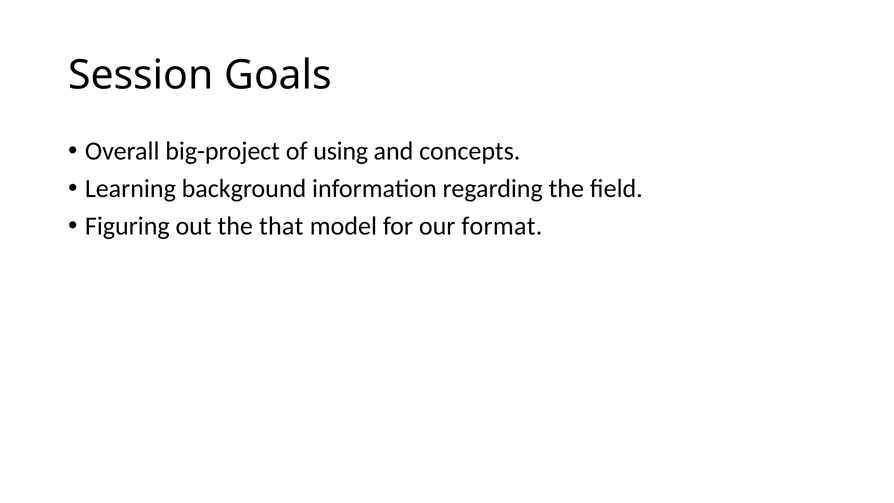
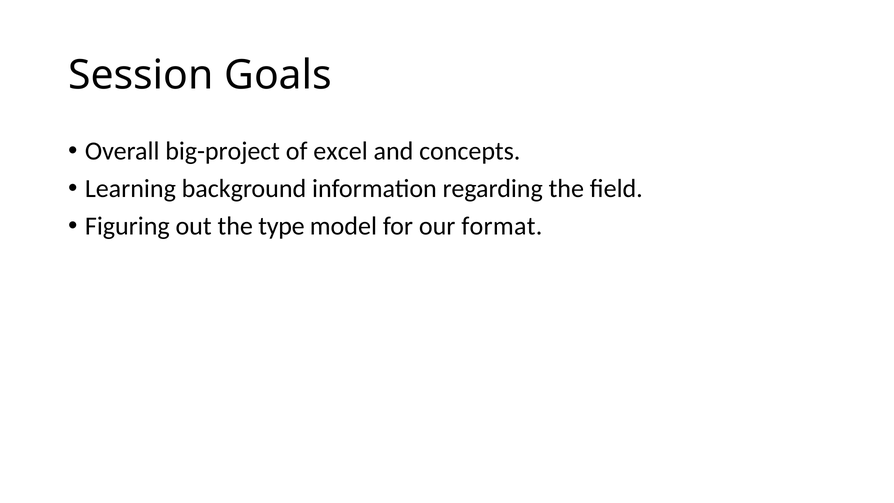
using: using -> excel (341, 151)
that: that -> type (282, 226)
